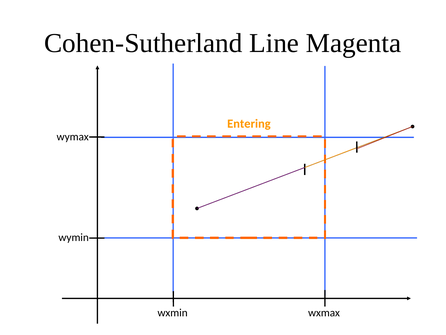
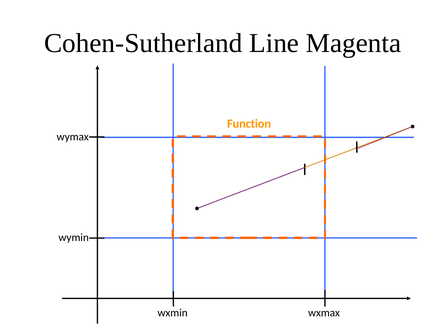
Entering: Entering -> Function (249, 123)
